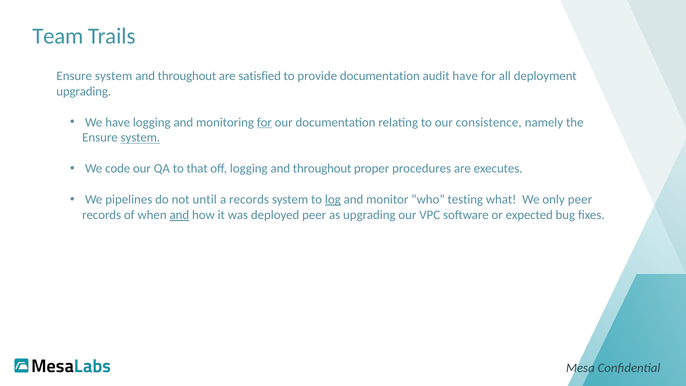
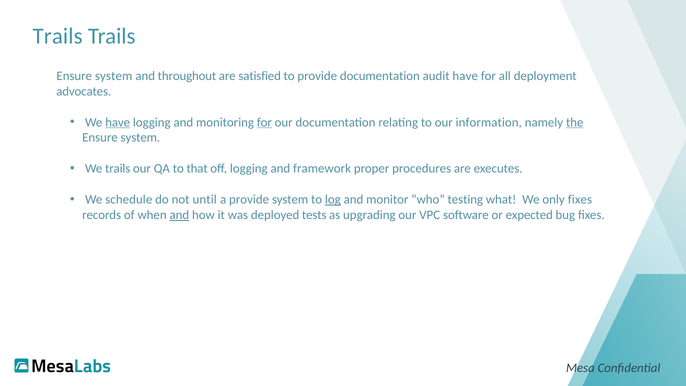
Team: Team -> Trails (58, 36)
upgrading: upgrading -> advocates (84, 91)
have underline: none -> present (118, 122)
consistence: consistence -> information (489, 122)
the underline: none -> present (575, 122)
system underline: present -> none (140, 138)
We code: code -> trails (118, 169)
logging and throughout: throughout -> framework (322, 169)
pipelines: pipelines -> schedule (129, 199)
a records: records -> provide (249, 199)
only peer: peer -> fixes (580, 199)
deployed peer: peer -> tests (314, 215)
